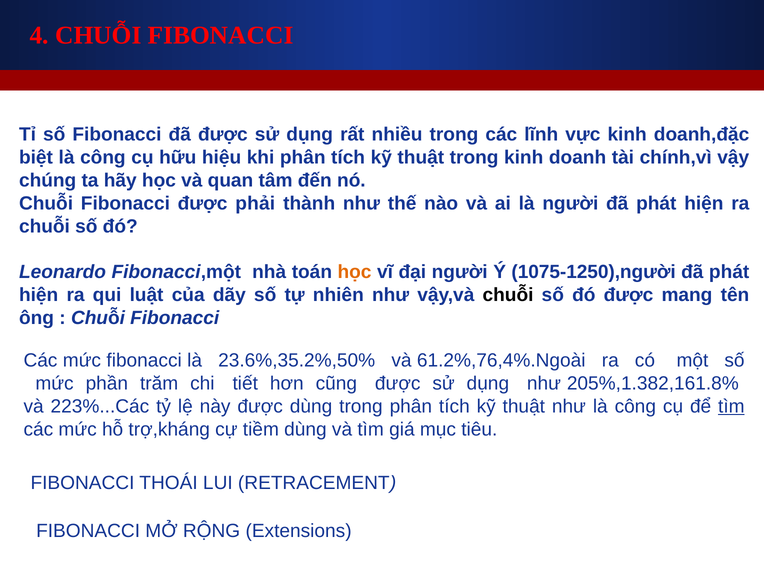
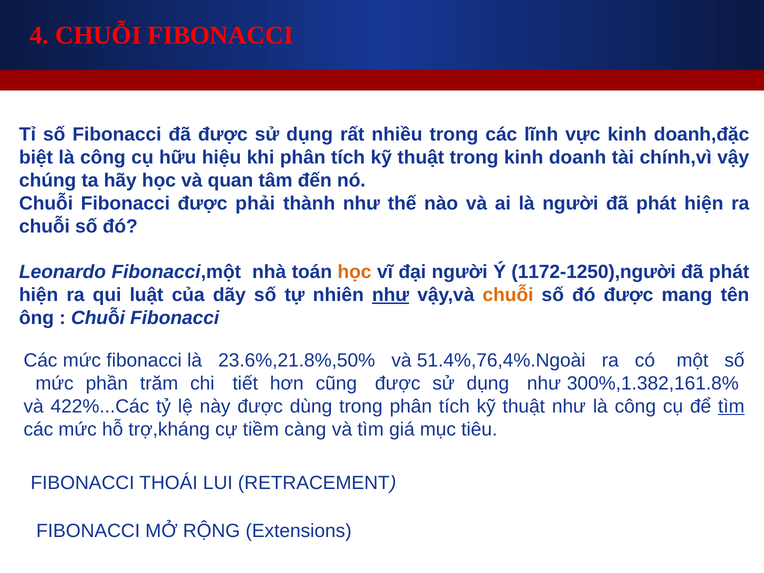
1075-1250),người: 1075-1250),người -> 1172-1250),người (594, 272)
như underline: none -> present (391, 295)
chuỗi colour: black -> orange (508, 295)
23.6%,35.2%,50%: 23.6%,35.2%,50% -> 23.6%,21.8%,50% (297, 361)
61.2%,76,4%.Ngoài: 61.2%,76,4%.Ngoài -> 51.4%,76,4%.Ngoài (501, 361)
205%,1.382,161.8%: 205%,1.382,161.8% -> 300%,1.382,161.8% (653, 383)
223%...Các: 223%...Các -> 422%...Các (100, 406)
tiềm dùng: dùng -> càng (305, 429)
